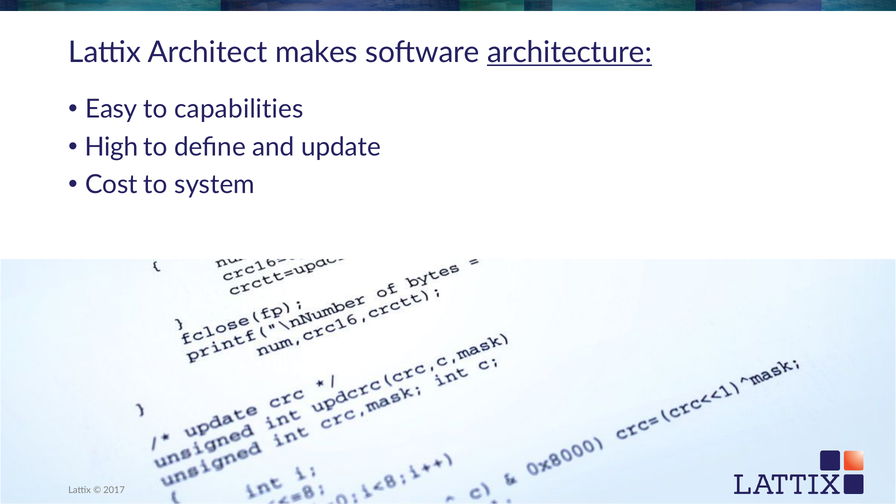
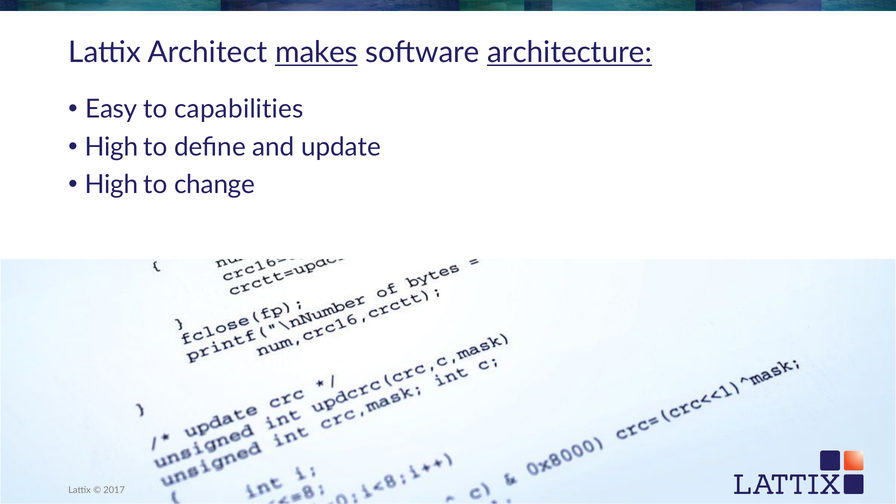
makes underline: none -> present (316, 52)
Cost: Cost -> High (111, 184)
system: system -> change (215, 184)
